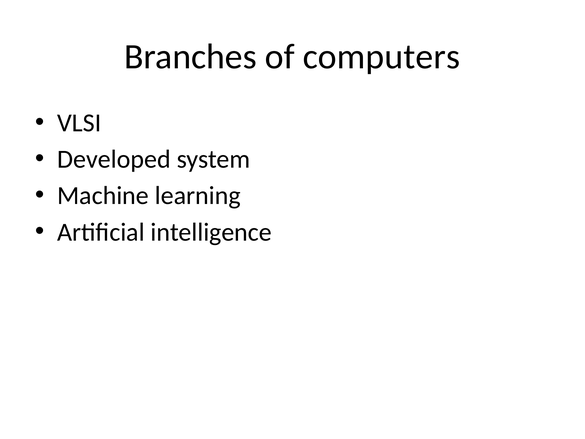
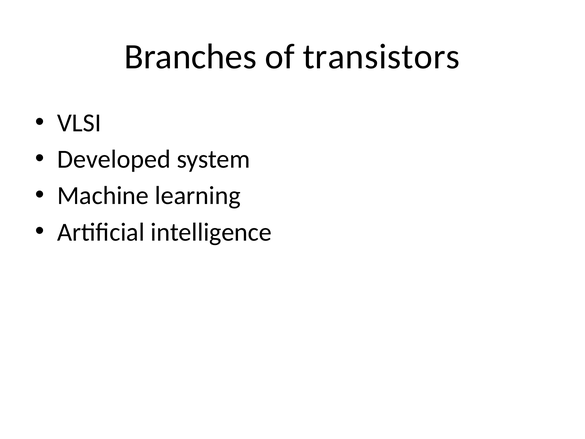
computers: computers -> transistors (381, 57)
